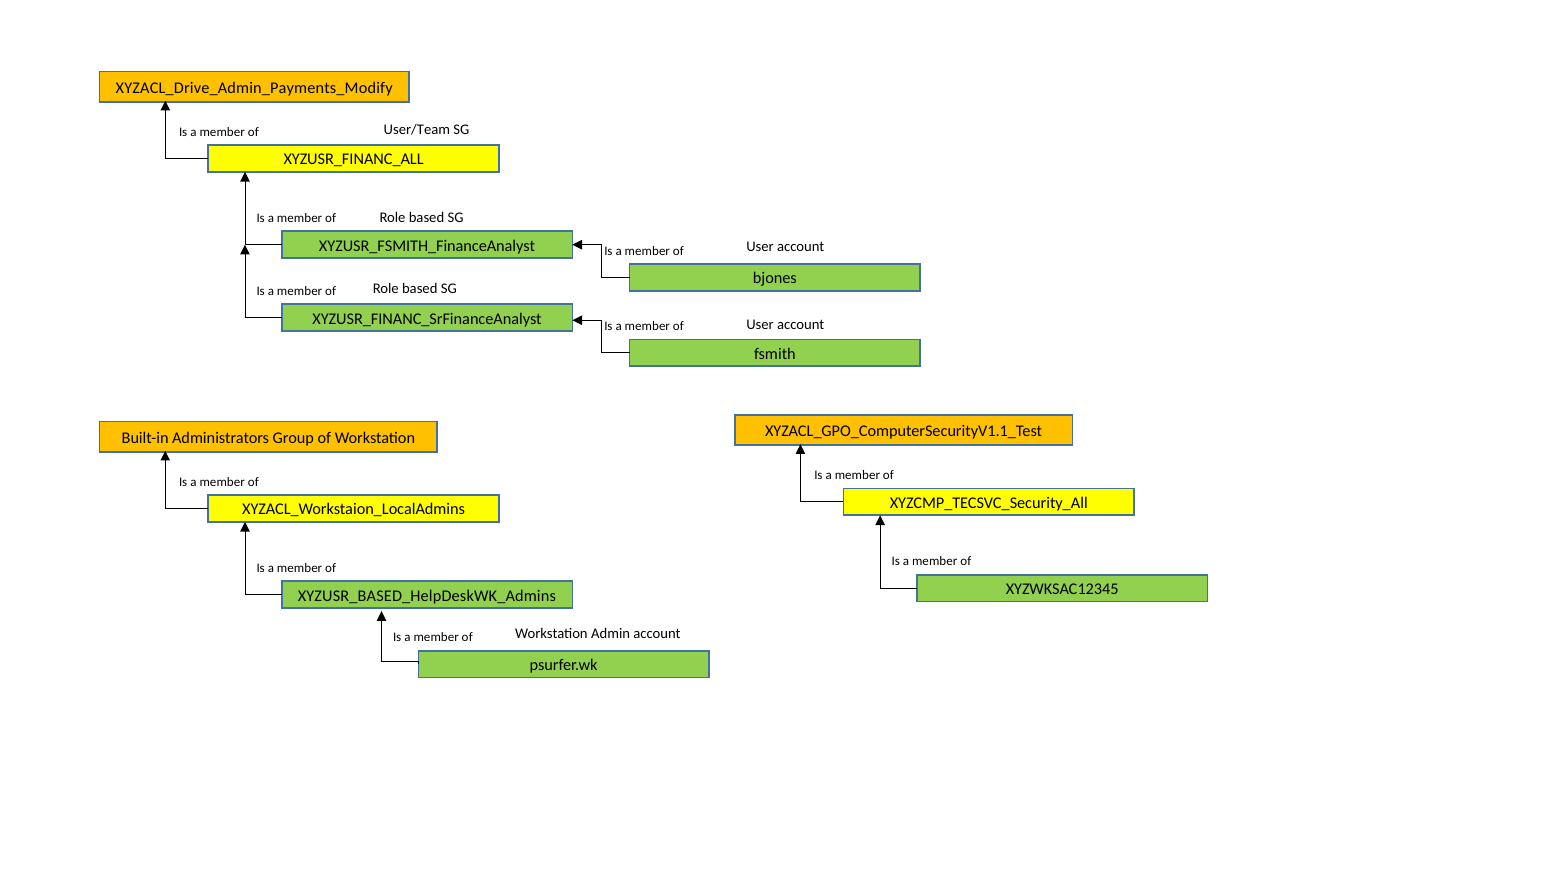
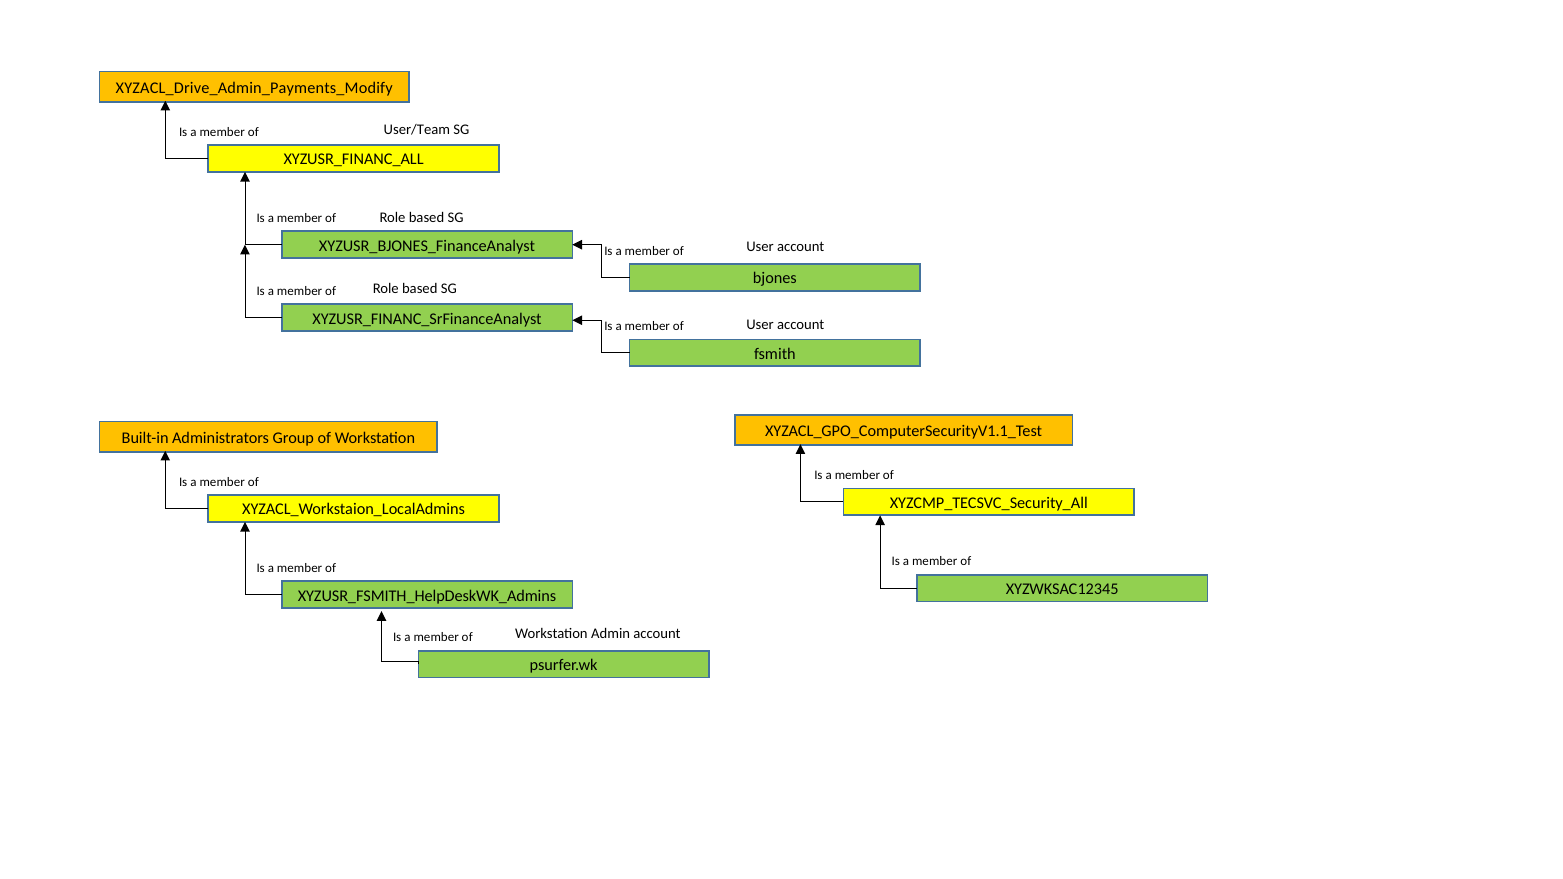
XYZUSR_FSMITH_FinanceAnalyst: XYZUSR_FSMITH_FinanceAnalyst -> XYZUSR_BJONES_FinanceAnalyst (427, 246)
XYZUSR_BASED_HelpDeskWK_Admins: XYZUSR_BASED_HelpDeskWK_Admins -> XYZUSR_FSMITH_HelpDeskWK_Admins (427, 596)
